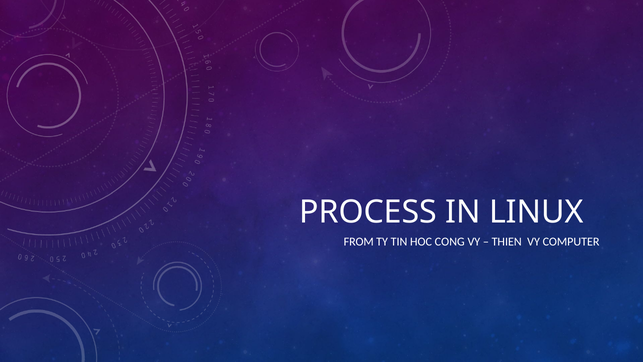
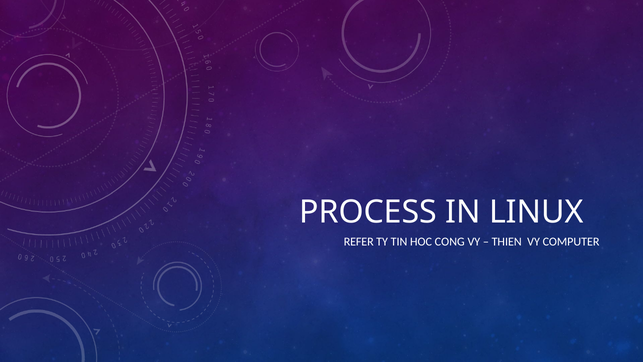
FROM: FROM -> REFER (359, 242)
